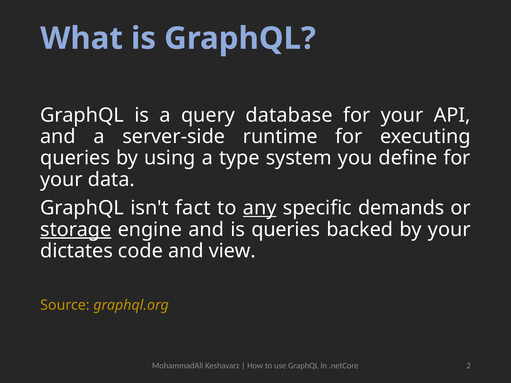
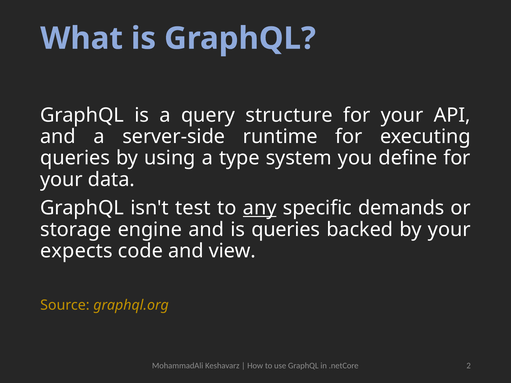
database: database -> structure (289, 115)
fact: fact -> test (193, 208)
storage underline: present -> none (76, 230)
dictates: dictates -> expects (76, 251)
